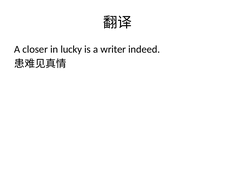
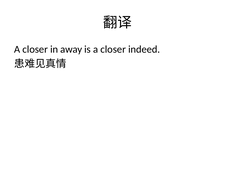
lucky: lucky -> away (71, 49)
is a writer: writer -> closer (113, 49)
